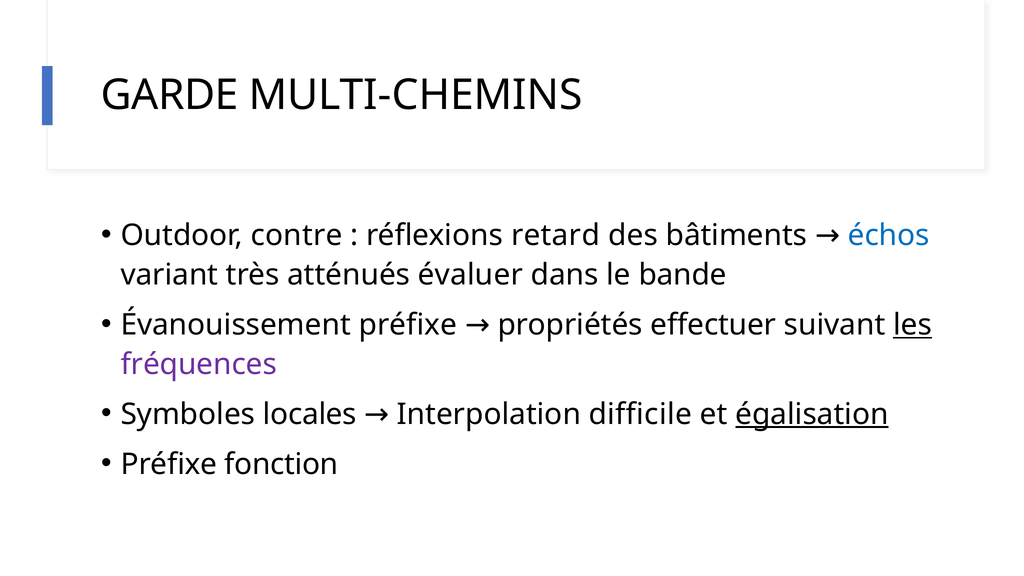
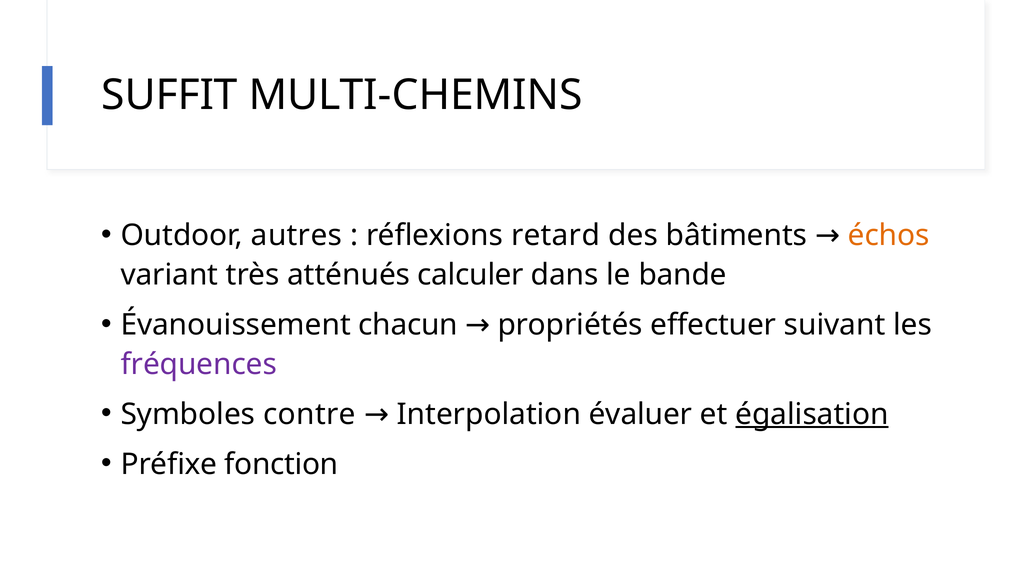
GARDE: GARDE -> SUFFIT (170, 95)
contre: contre -> autres (296, 235)
échos colour: blue -> orange (889, 235)
évaluer: évaluer -> calculer (471, 275)
Évanouissement préfixe: préfixe -> chacun (408, 325)
les underline: present -> none (912, 325)
locales: locales -> contre (309, 414)
difficile: difficile -> évaluer (640, 414)
